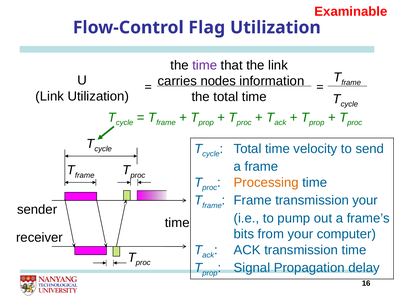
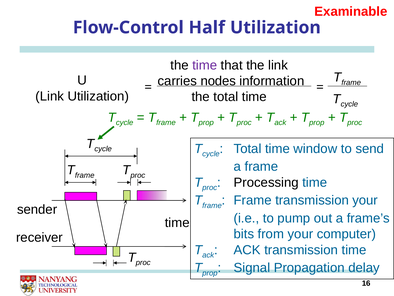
Flag: Flag -> Half (207, 27)
velocity: velocity -> window (315, 148)
Processing colour: orange -> black (266, 182)
